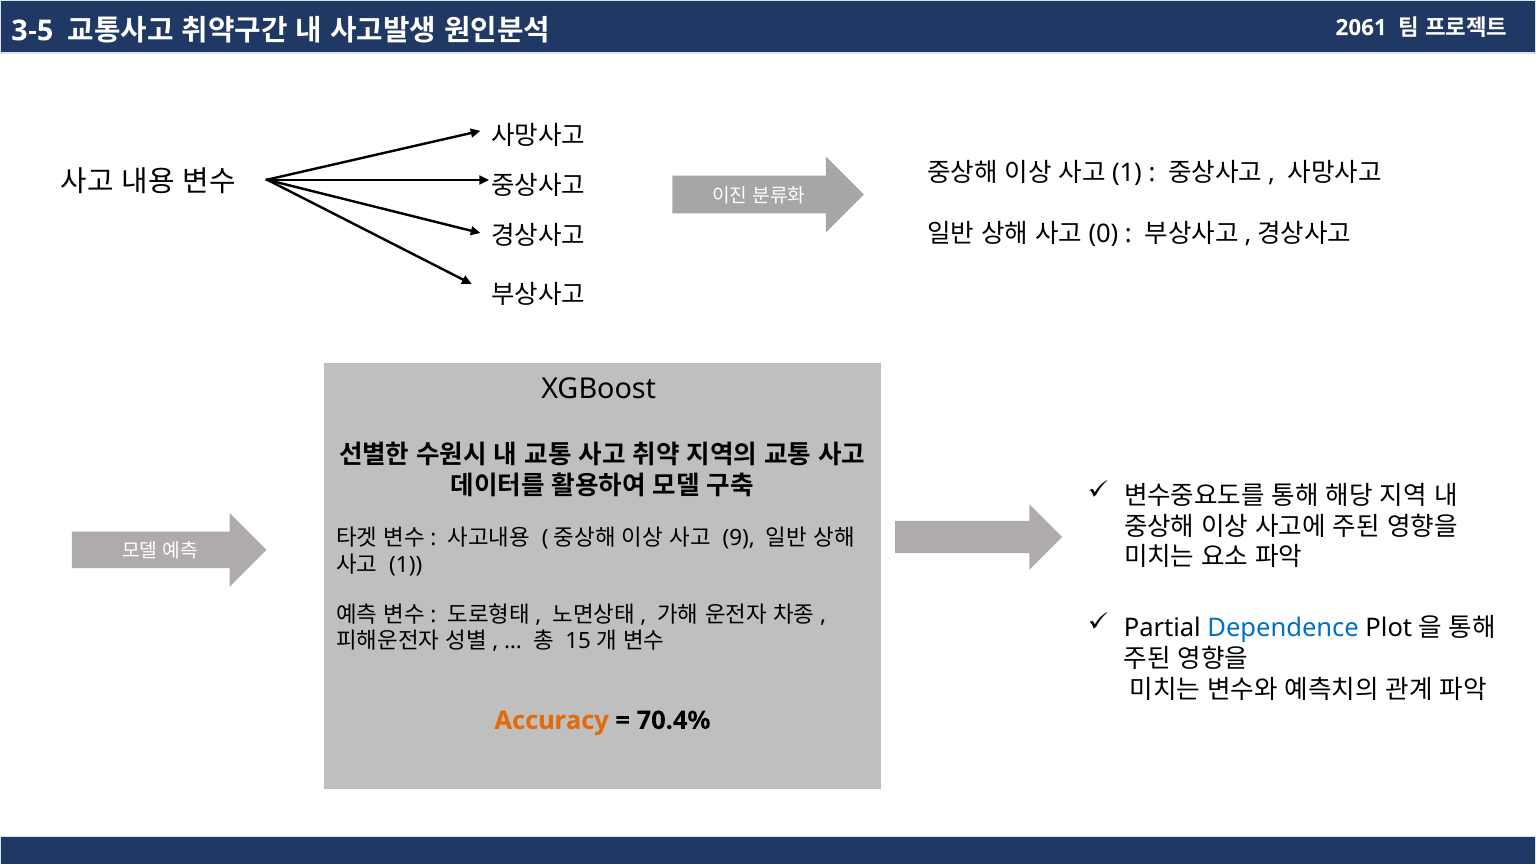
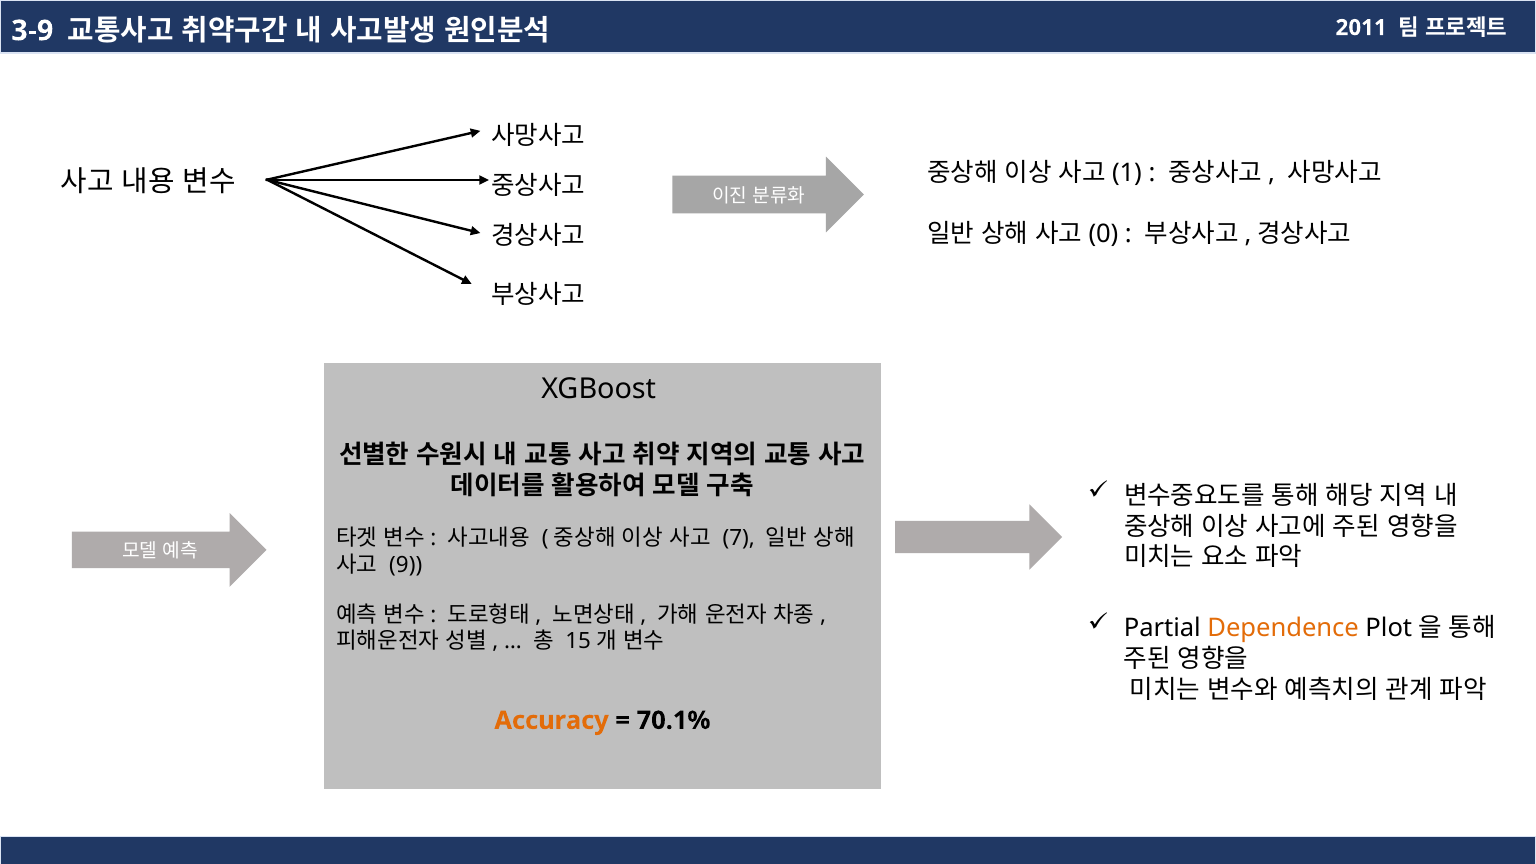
2061: 2061 -> 2011 (1361, 28)
3-5: 3-5 -> 3-9 (32, 31)
9: 9 -> 7 (739, 538)
1: 1 -> 9 (406, 565)
Dependence colour: blue -> orange (1283, 628)
70.4%: 70.4% -> 70.1% (674, 720)
